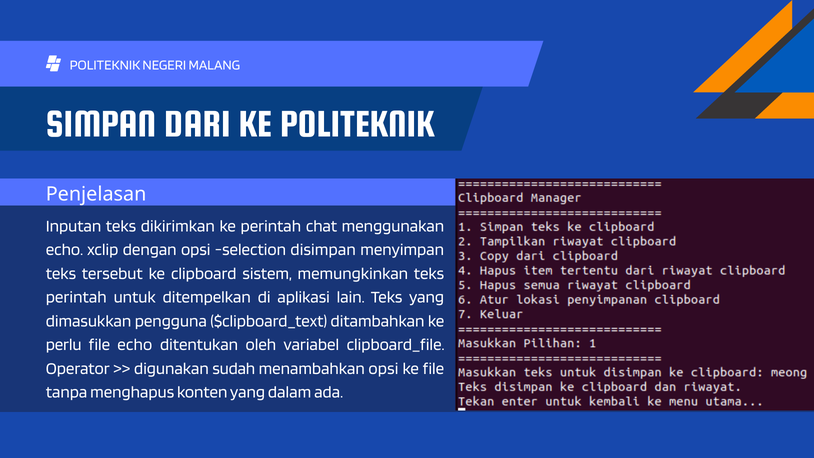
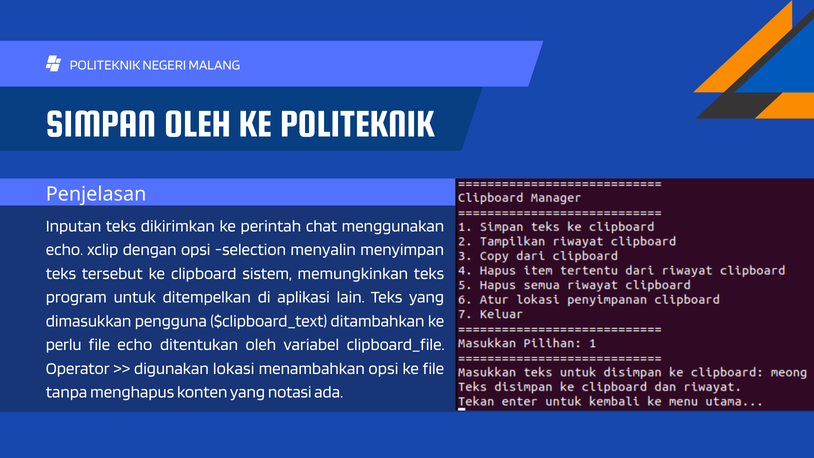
SIMPAN DARI: DARI -> OLEH (198, 123)
disimpan: disimpan -> menyalin (323, 250)
perintah: perintah -> program (76, 297)
sudah: sudah -> lokasi (234, 368)
dalam: dalam -> notasi (290, 392)
